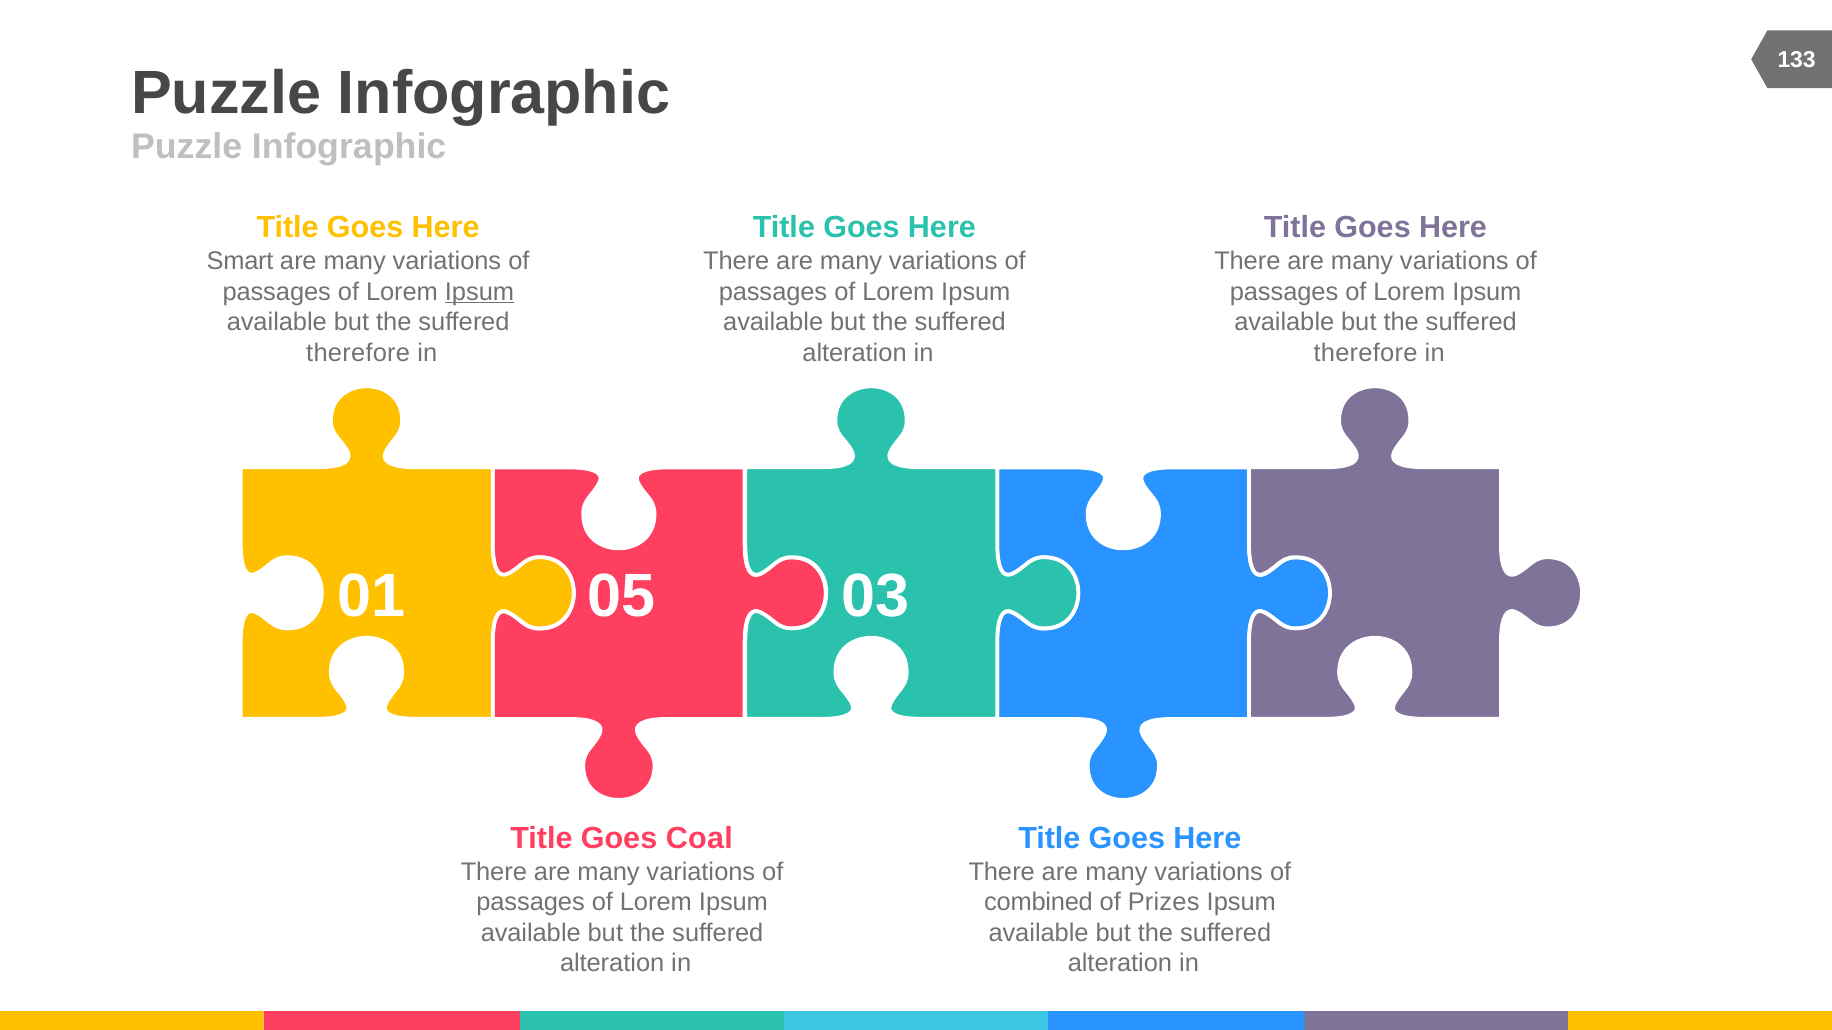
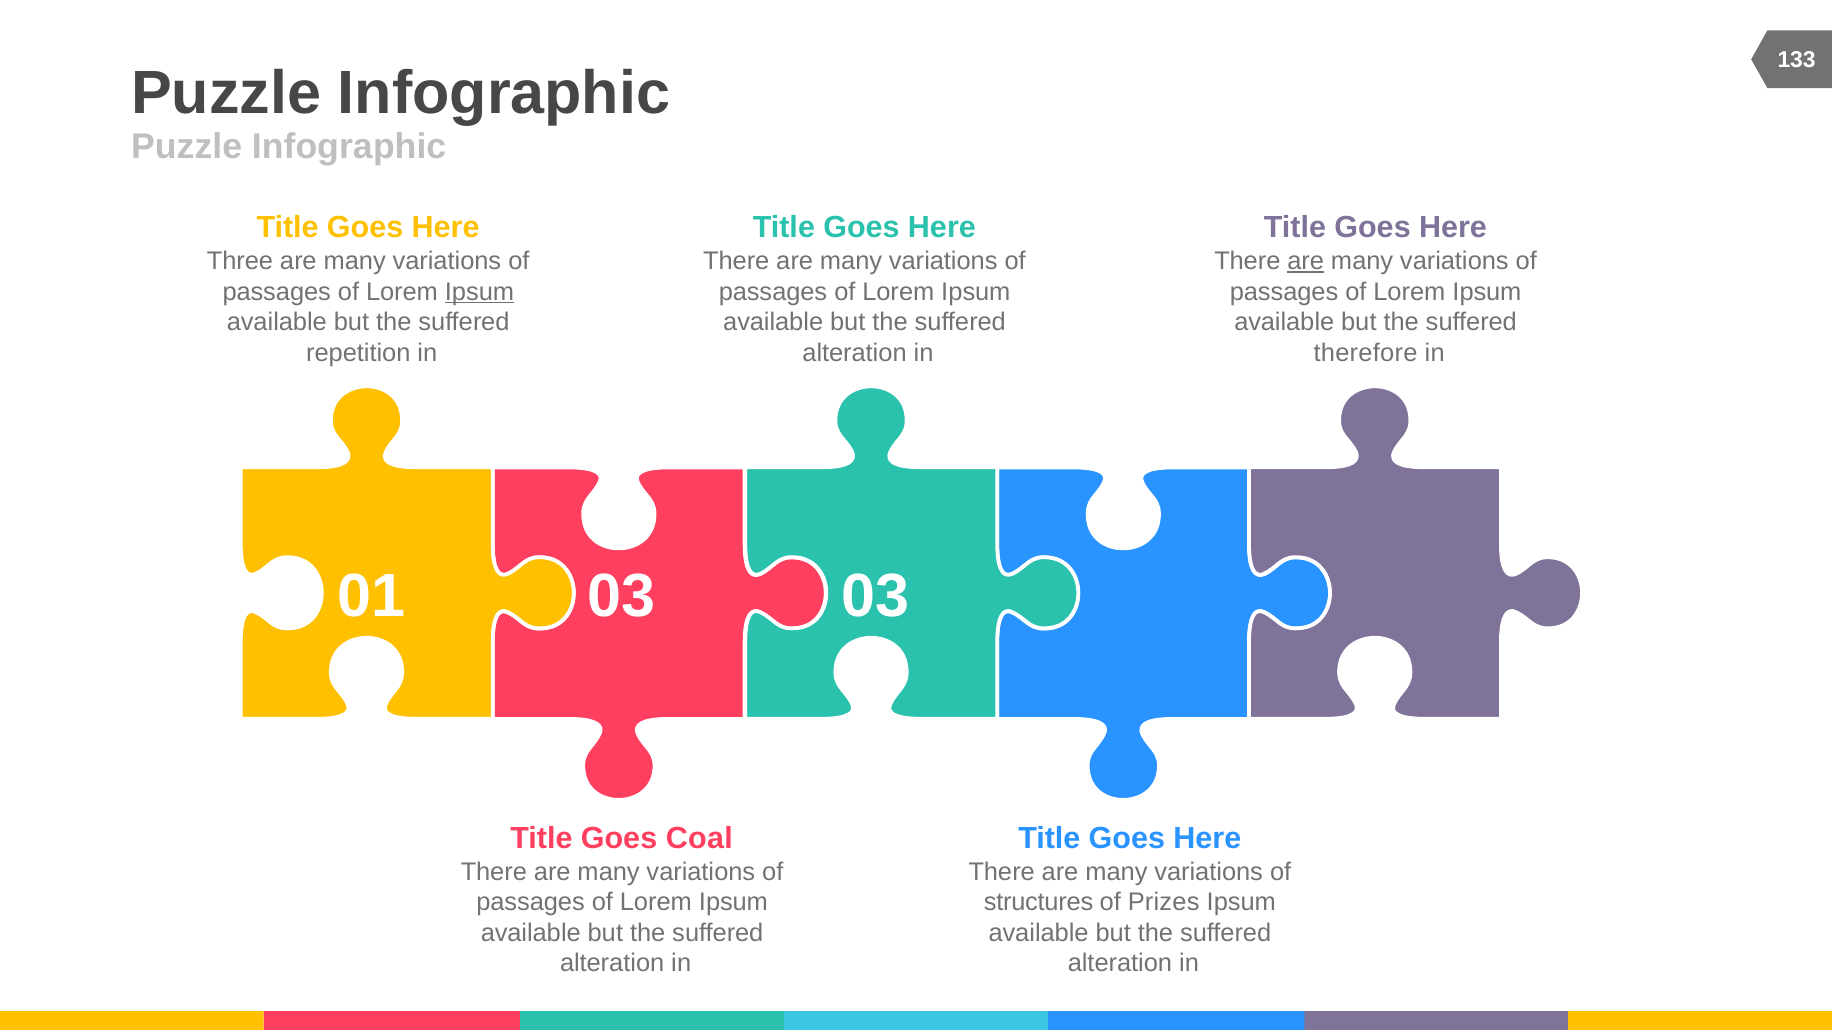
Smart: Smart -> Three (240, 261)
are underline: none -> present (1306, 261)
therefore: therefore -> repetition (358, 353)
01 05: 05 -> 03 (622, 597)
combined: combined -> structures (1039, 903)
